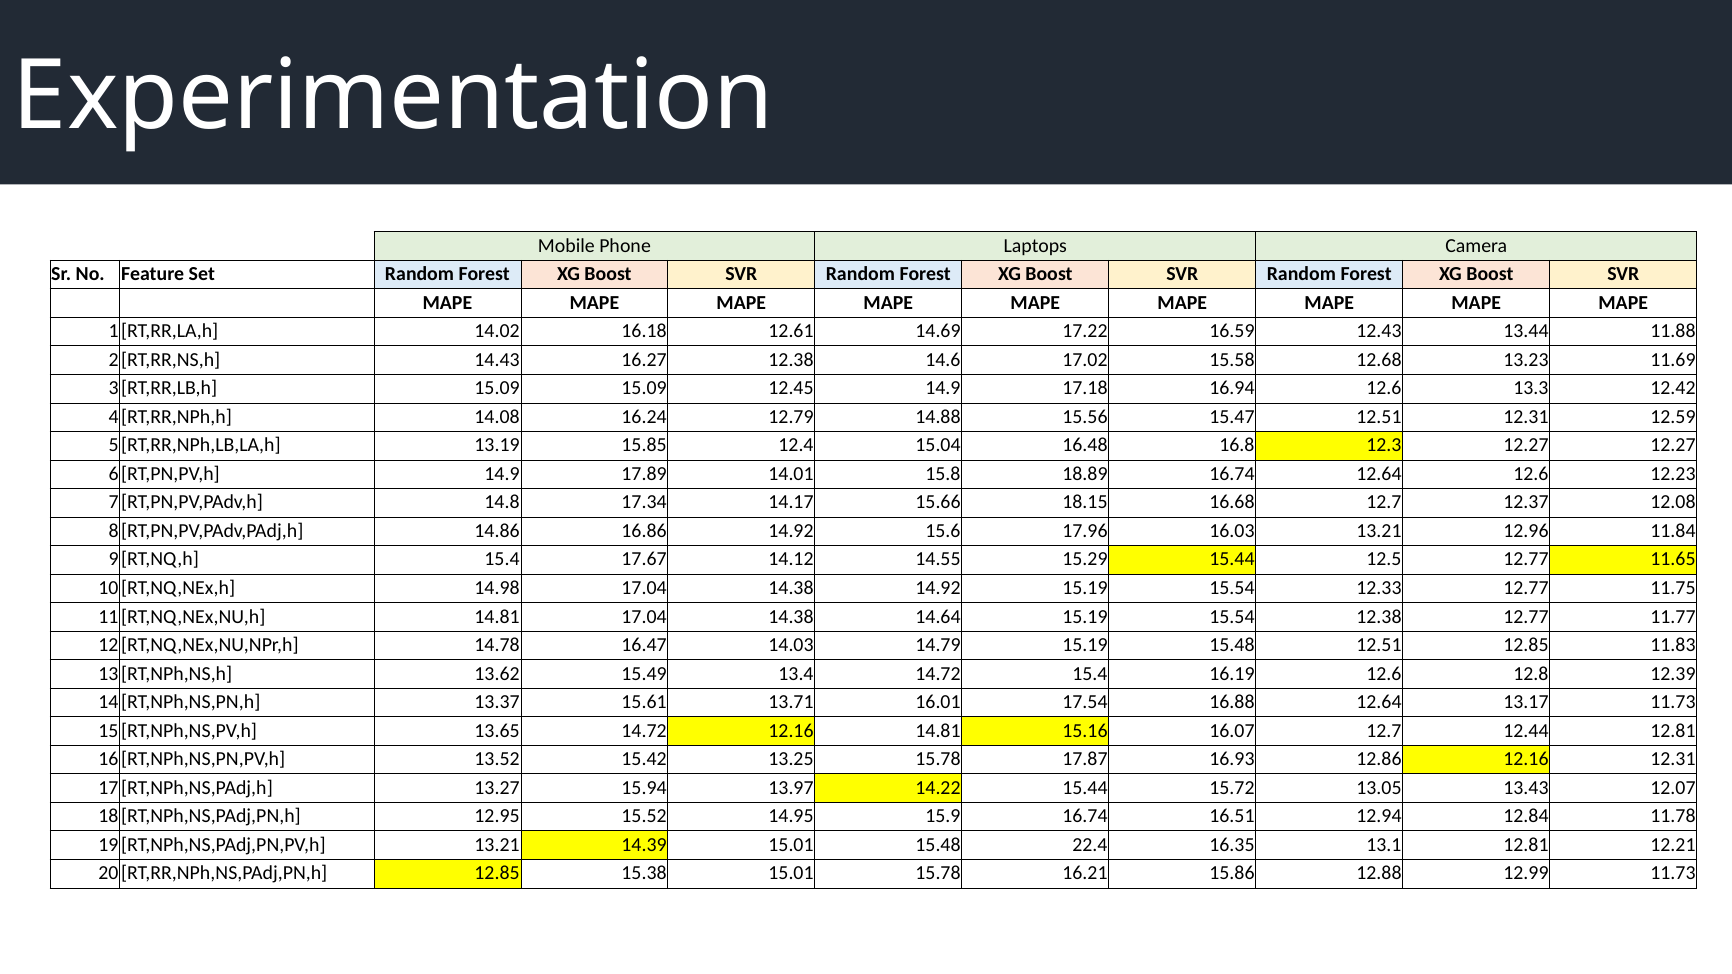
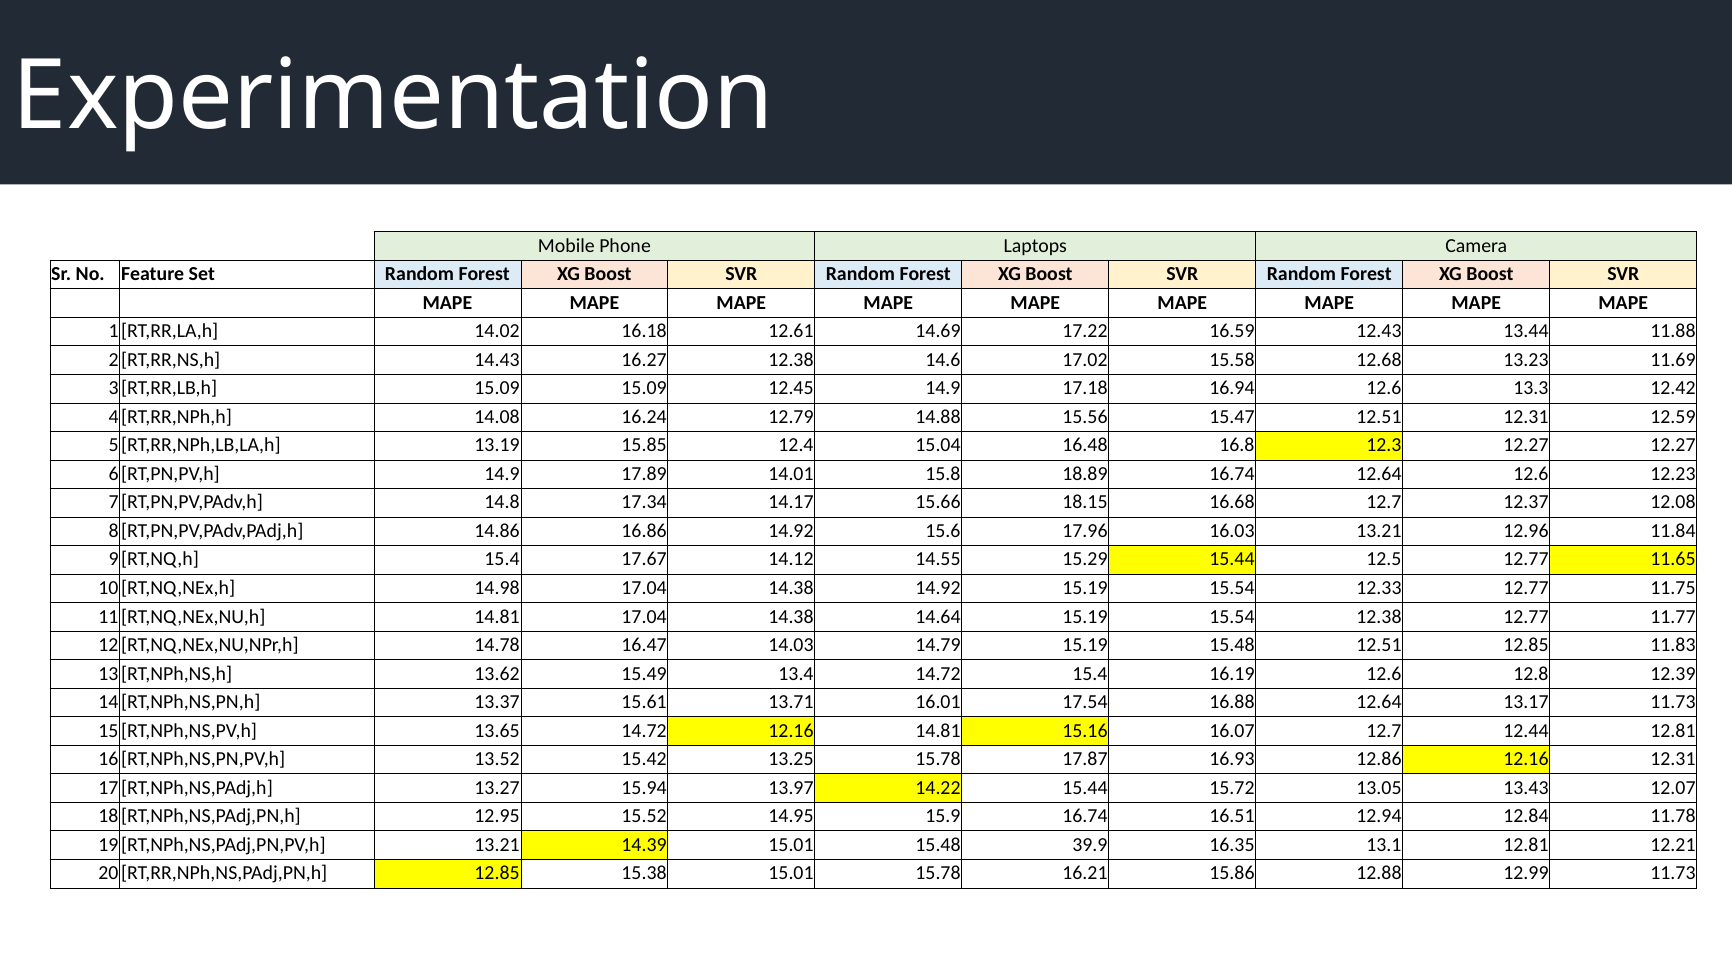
22.4: 22.4 -> 39.9 (1090, 845)
